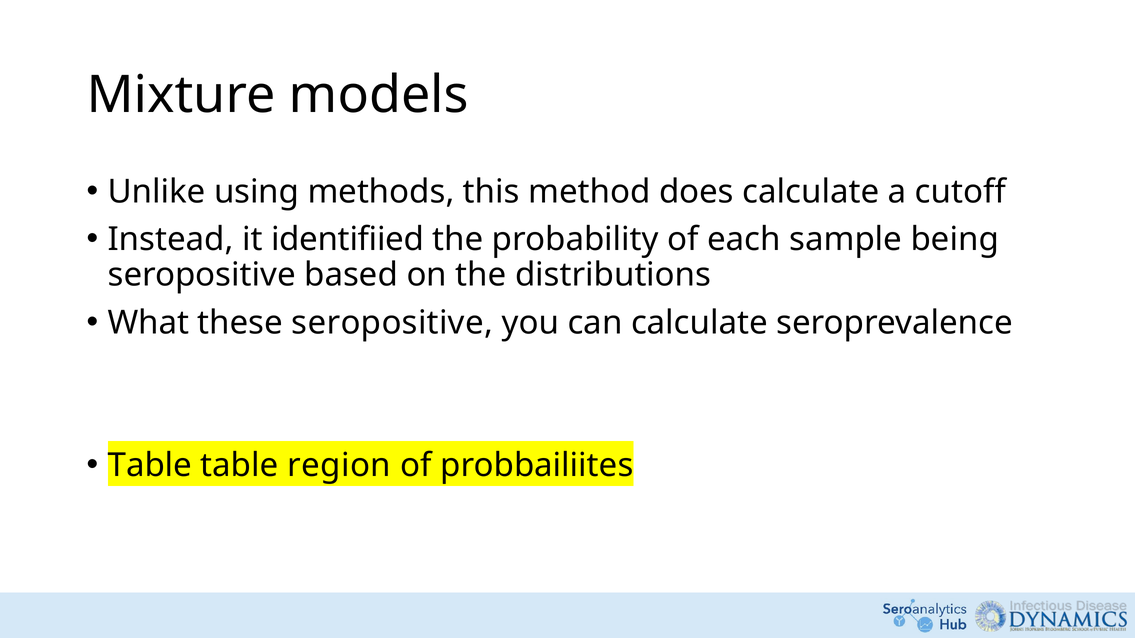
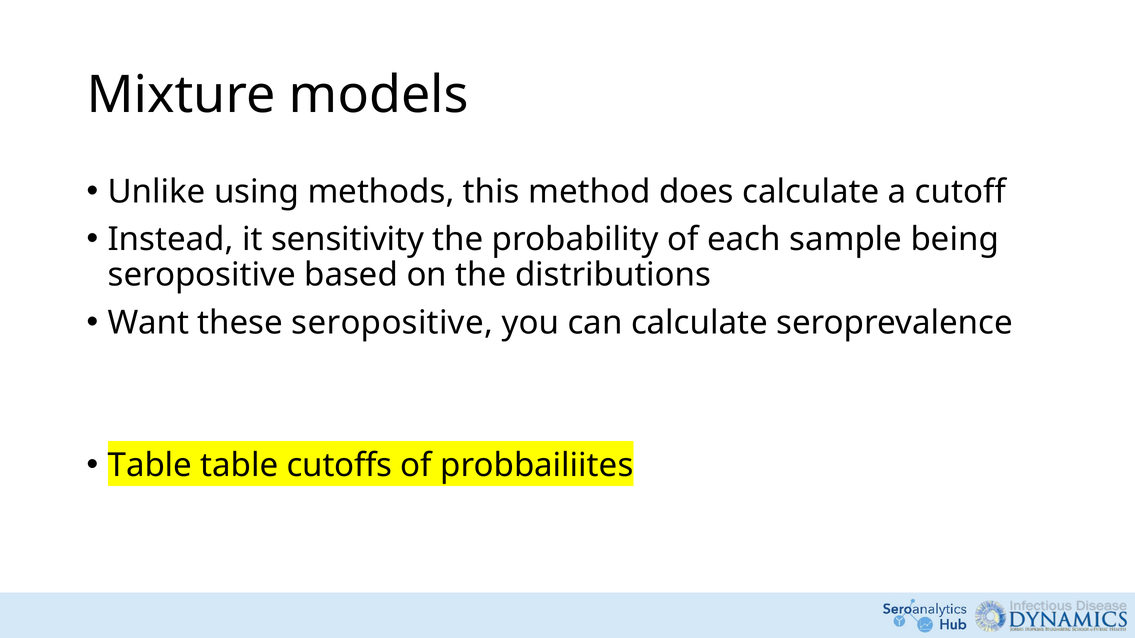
identifiied: identifiied -> sensitivity (347, 239)
What: What -> Want (148, 323)
region: region -> cutoffs (339, 466)
